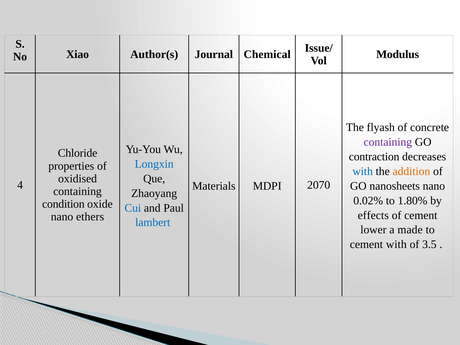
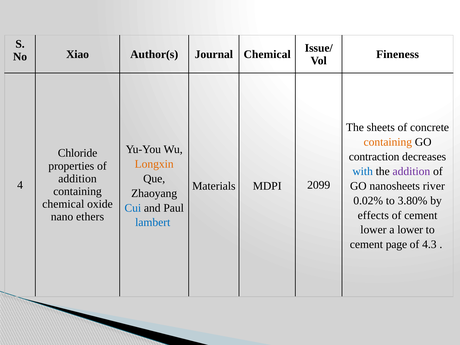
Modulus: Modulus -> Fineness (398, 54)
flyash: flyash -> sheets (381, 127)
containing colour: purple -> orange (388, 142)
Longxin colour: blue -> orange (154, 164)
addition colour: orange -> purple (411, 171)
oxidised: oxidised -> addition (77, 179)
2070: 2070 -> 2099 (319, 185)
nanosheets nano: nano -> river (434, 186)
1.80%: 1.80% -> 3.80% (413, 201)
condition: condition -> chemical (63, 204)
a made: made -> lower (410, 230)
cement with: with -> page (396, 244)
3.5: 3.5 -> 4.3 (429, 244)
